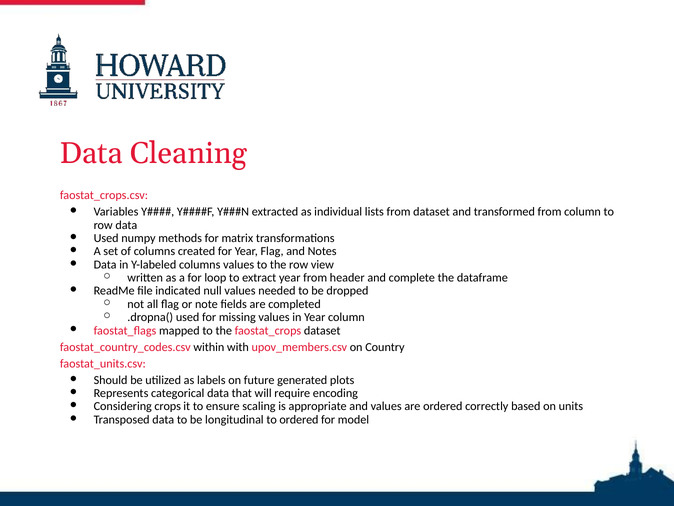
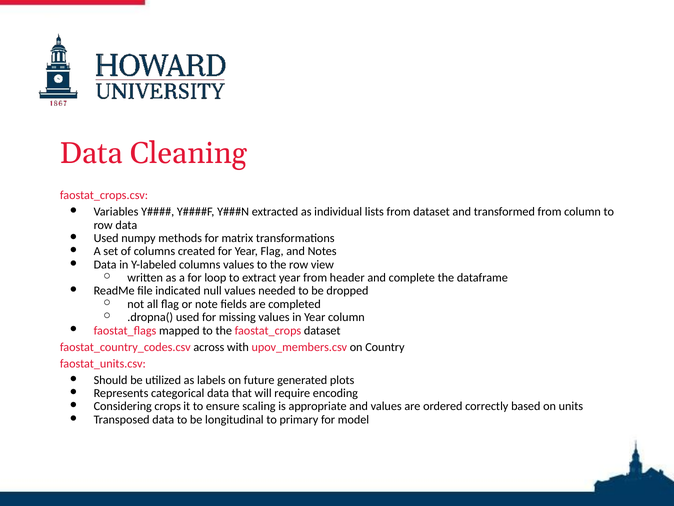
within: within -> across (209, 347)
to ordered: ordered -> primary (299, 419)
